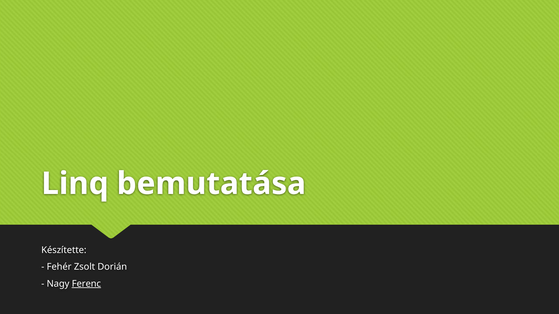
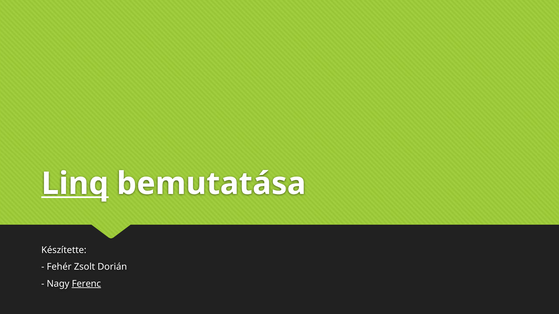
Linq underline: none -> present (75, 184)
